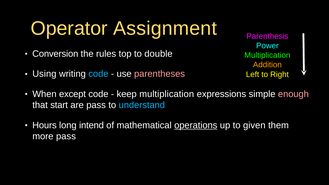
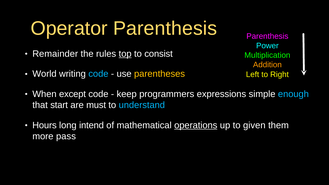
Operator Assignment: Assignment -> Parenthesis (165, 28)
Conversion: Conversion -> Remainder (55, 54)
top underline: none -> present (125, 54)
double: double -> consist (159, 54)
Using: Using -> World (44, 74)
parentheses colour: pink -> yellow (160, 74)
keep multiplication: multiplication -> programmers (167, 94)
enough colour: pink -> light blue (293, 94)
are pass: pass -> must (96, 105)
